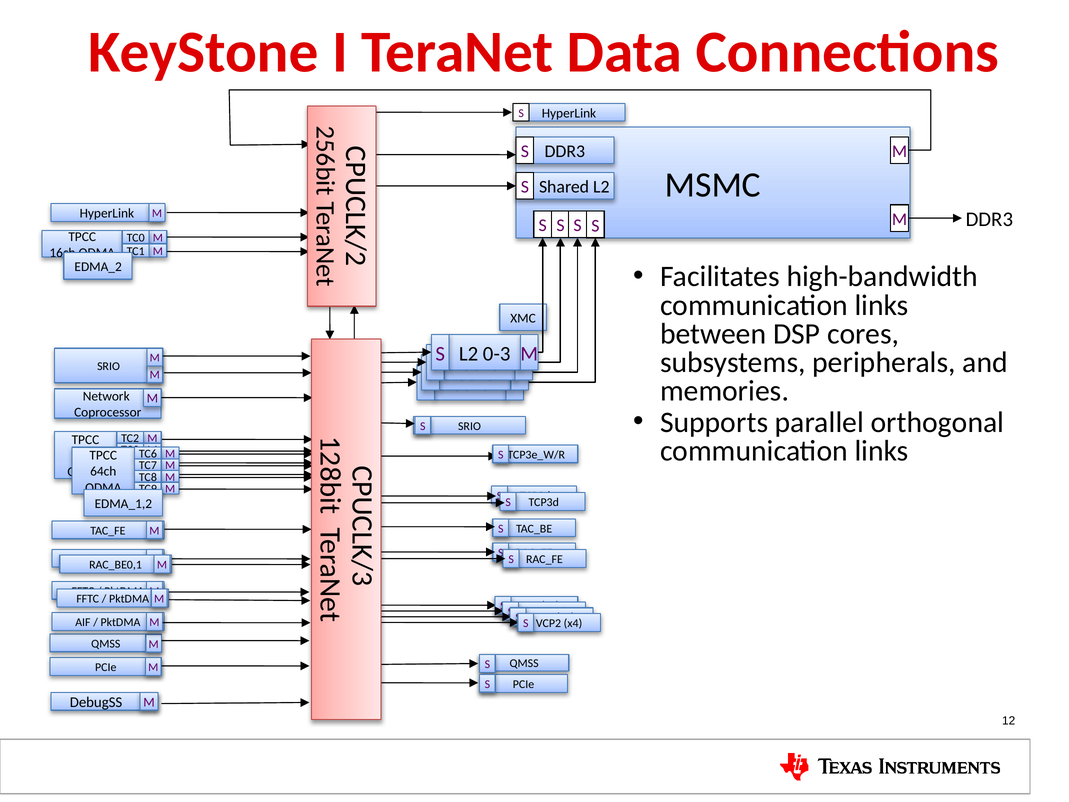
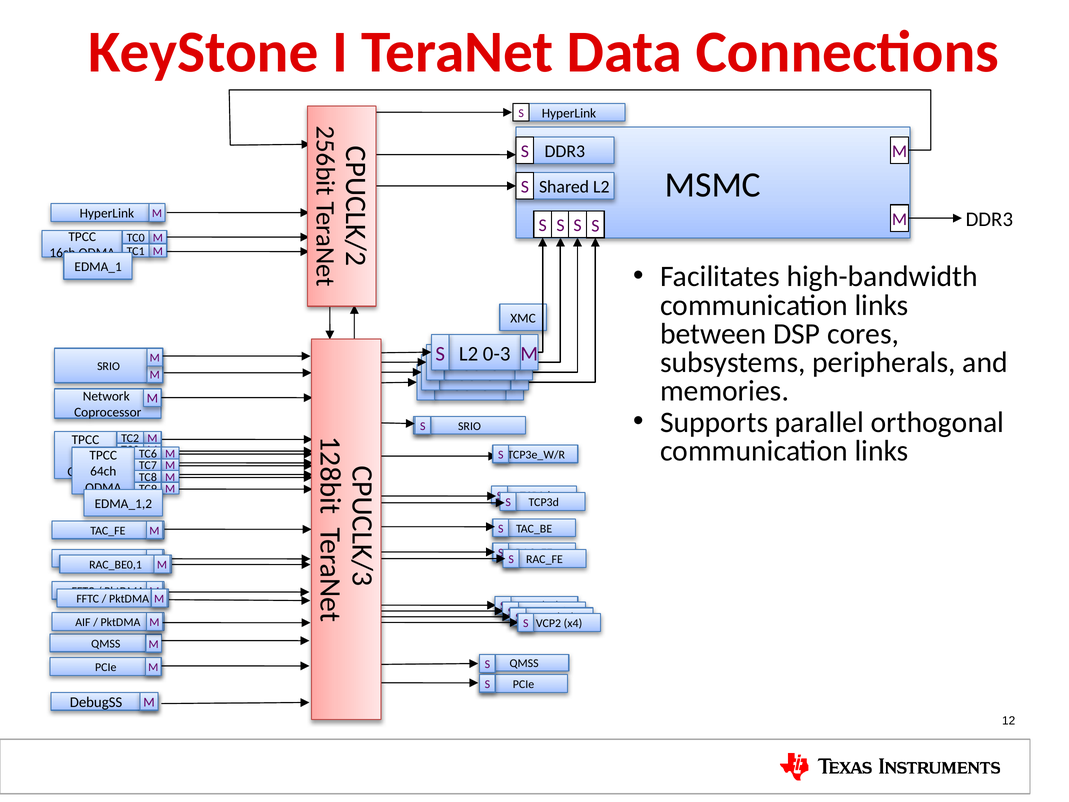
EDMA_2: EDMA_2 -> EDMA_1 (98, 267)
